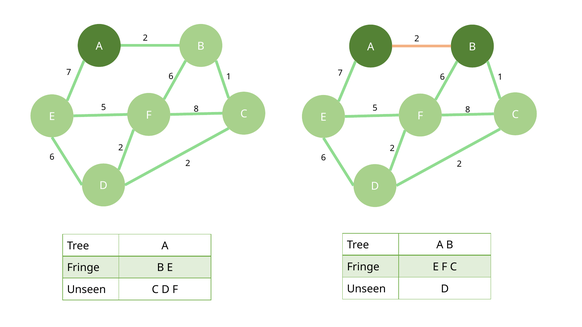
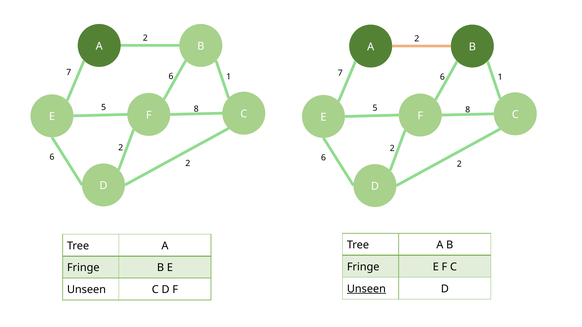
Unseen underline: none -> present (366, 289)
